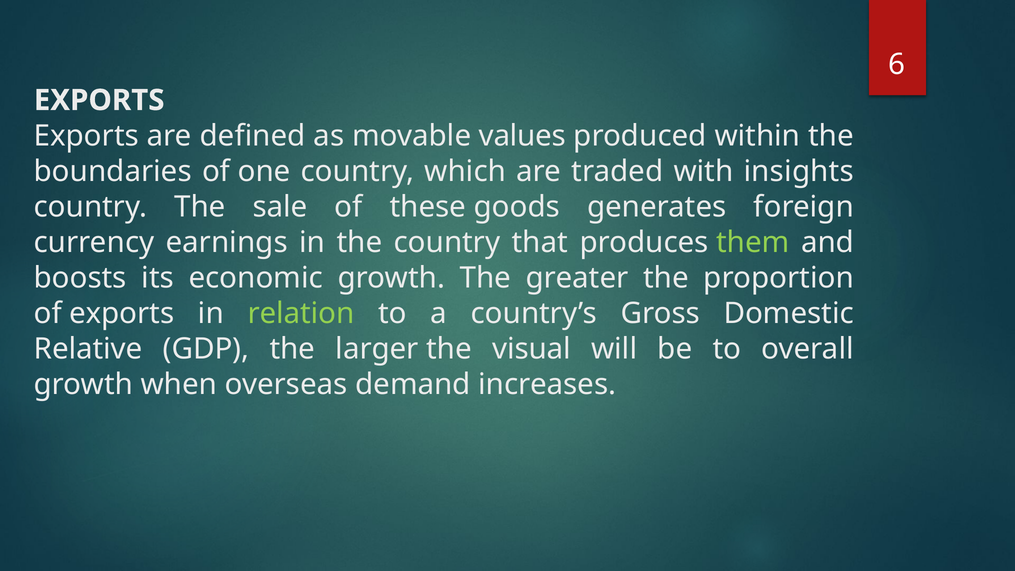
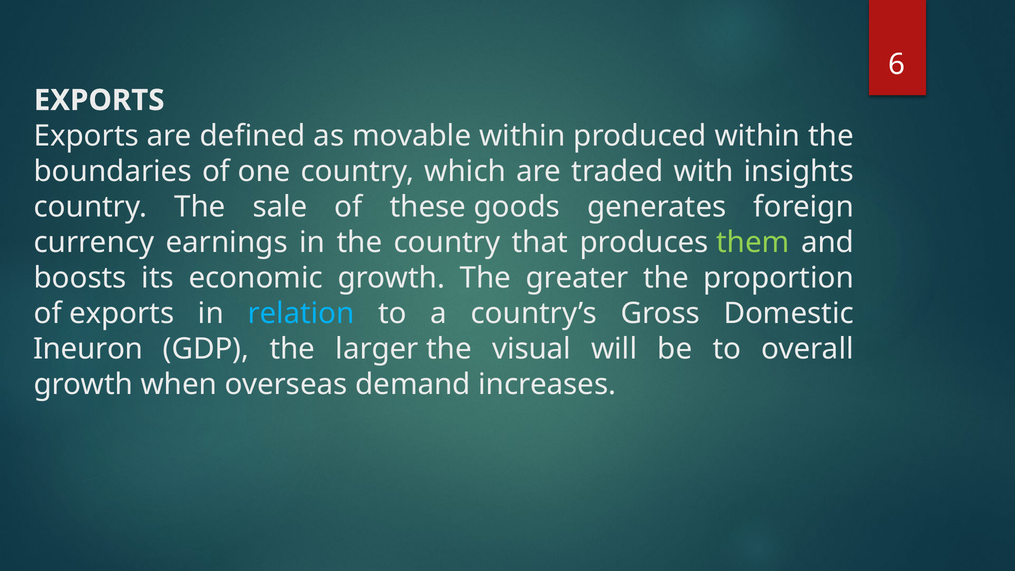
movable values: values -> within (522, 136)
relation colour: light green -> light blue (301, 314)
Relative: Relative -> Ineuron (88, 349)
